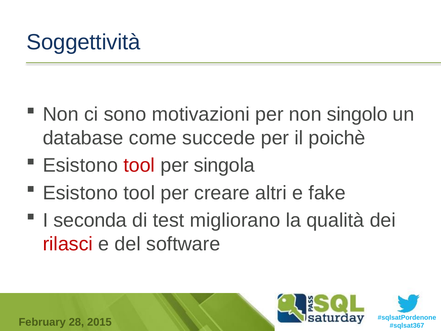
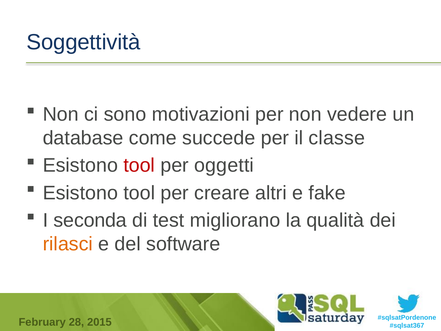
singolo: singolo -> vedere (357, 114)
poichè: poichè -> classe (337, 138)
singola: singola -> oggetti (224, 165)
rilasci colour: red -> orange (68, 244)
